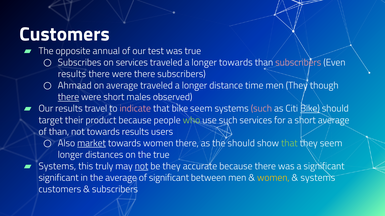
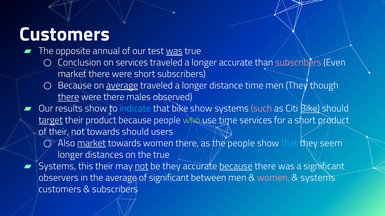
was underline: none -> present (174, 51)
Subscribes: Subscribes -> Conclusion (80, 63)
longer towards: towards -> accurate (236, 63)
results: results -> market (72, 74)
were there: there -> short (145, 74)
Ahmaad: Ahmaad -> Because (75, 86)
average underline: none -> present (122, 86)
were short: short -> there (114, 97)
results travel: travel -> show (96, 109)
indicate colour: pink -> light blue (135, 109)
bike seem: seem -> show (201, 109)
target underline: none -> present (51, 120)
use such: such -> time (228, 120)
short average: average -> product (334, 120)
of than: than -> their (59, 132)
towards results: results -> should (135, 132)
the should: should -> people (241, 144)
that colour: light green -> light blue (289, 144)
this truly: truly -> their (104, 167)
because underline: none -> present (236, 167)
significant: significant -> observers (59, 178)
women colour: yellow -> pink (273, 178)
